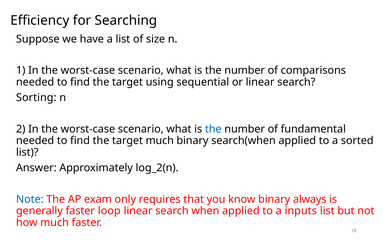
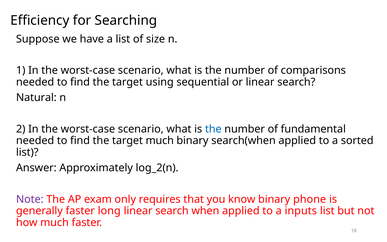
Sorting: Sorting -> Natural (36, 98)
Note colour: blue -> purple (30, 199)
always: always -> phone (310, 199)
loop: loop -> long (109, 211)
